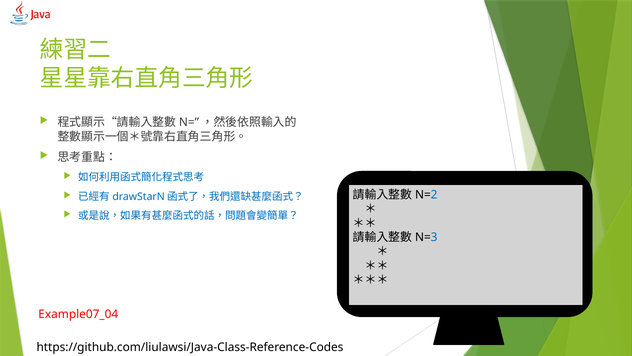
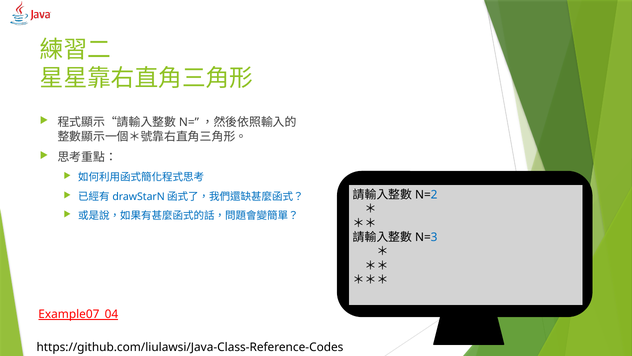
Example07_04 underline: none -> present (78, 314)
